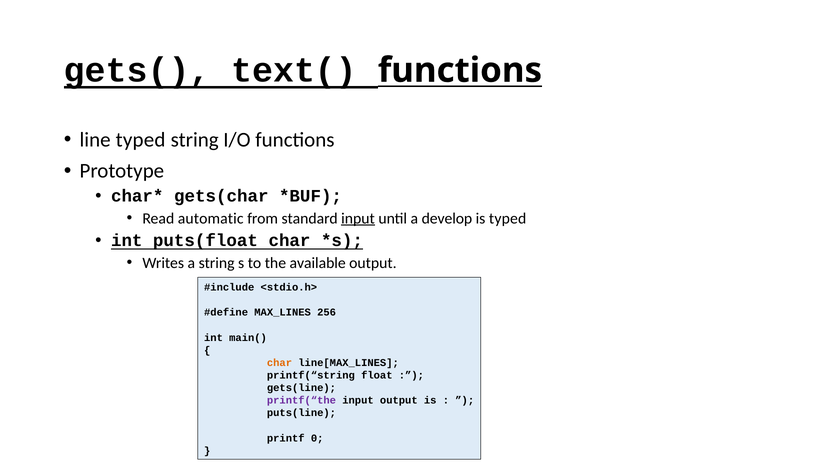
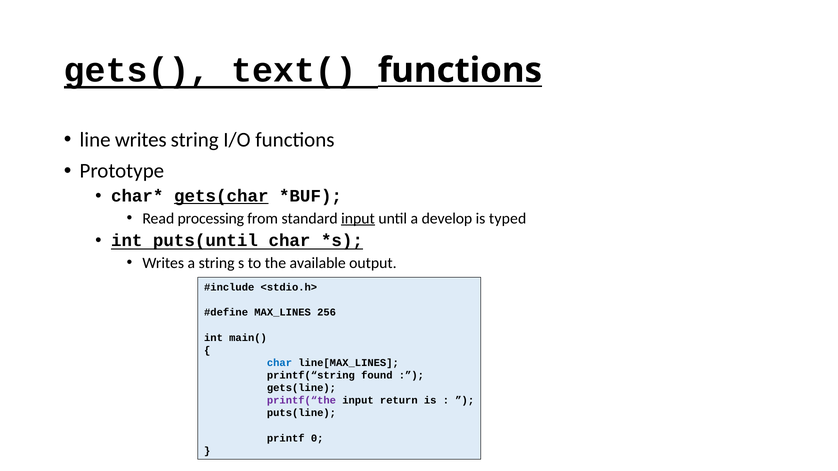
line typed: typed -> writes (141, 140)
gets(char underline: none -> present (221, 196)
automatic: automatic -> processing (211, 219)
puts(float: puts(float -> puts(until (205, 241)
char colour: orange -> blue (279, 363)
float: float -> found (377, 376)
input output: output -> return (399, 401)
